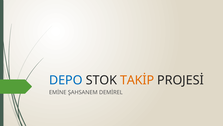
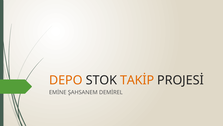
DEPO colour: blue -> orange (66, 80)
